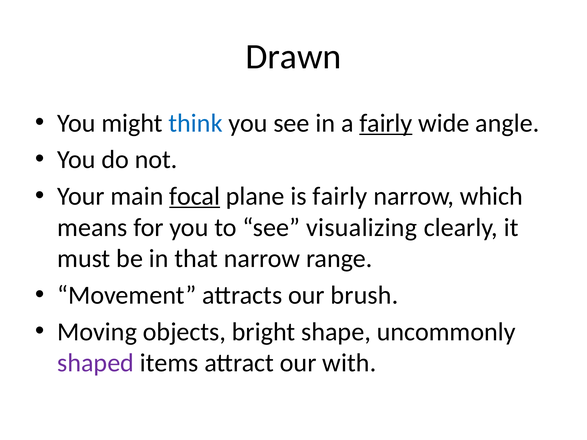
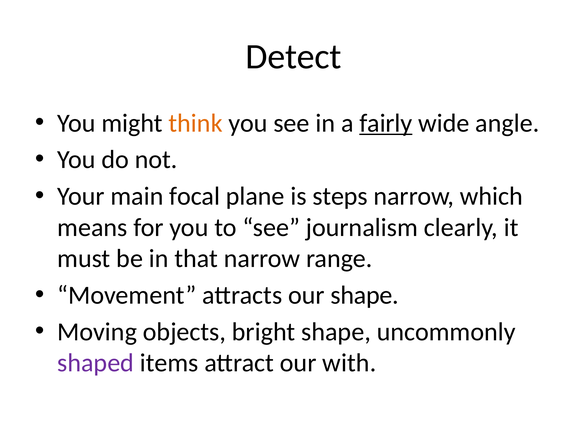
Drawn: Drawn -> Detect (293, 57)
think colour: blue -> orange (196, 123)
focal underline: present -> none (195, 196)
is fairly: fairly -> steps (340, 196)
visualizing: visualizing -> journalism (362, 228)
our brush: brush -> shape (365, 295)
